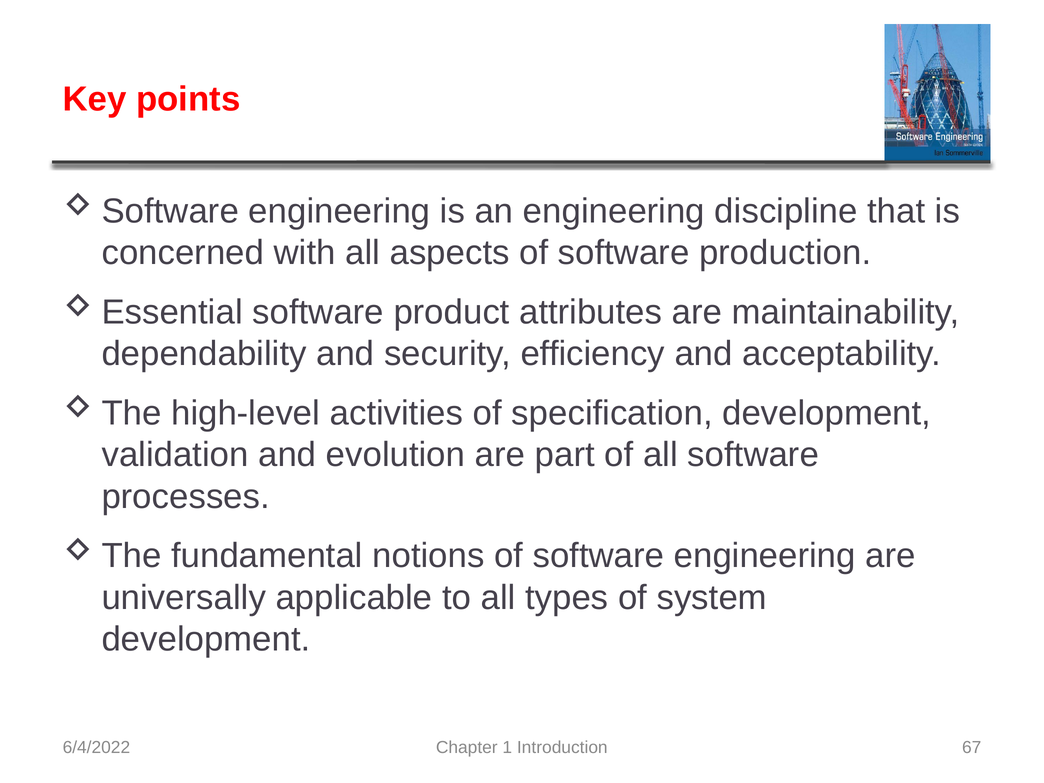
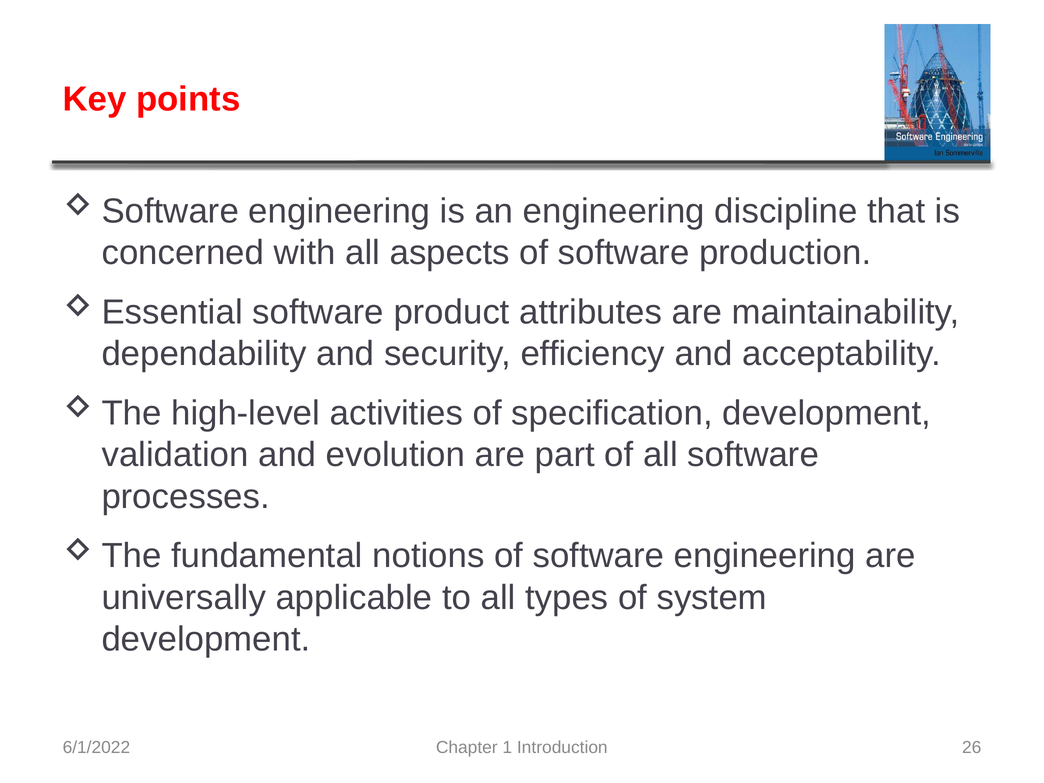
6/4/2022: 6/4/2022 -> 6/1/2022 (96, 748)
67: 67 -> 26 (972, 748)
